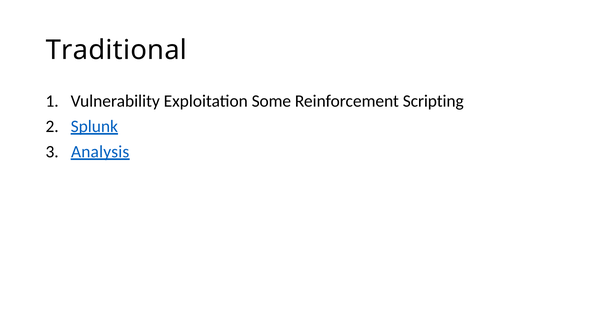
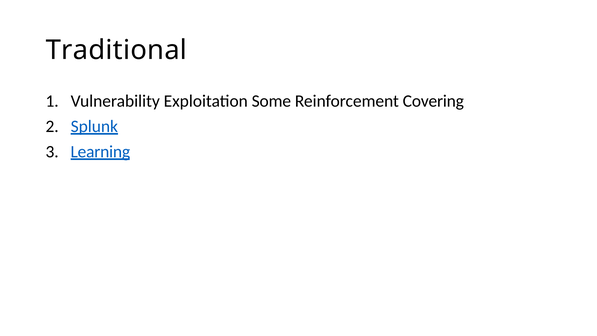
Scripting: Scripting -> Covering (433, 101)
Analysis: Analysis -> Learning (100, 152)
